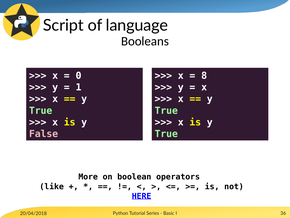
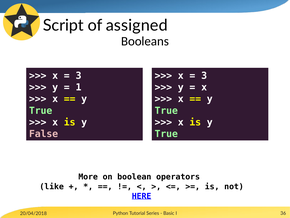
language: language -> assigned (137, 25)
0: 0 -> 3 (79, 76)
8: 8 -> 3 (204, 76)
